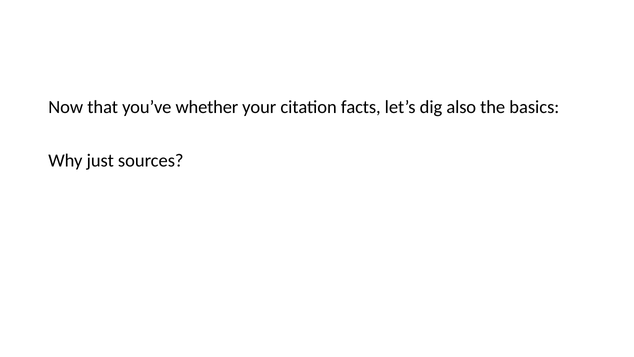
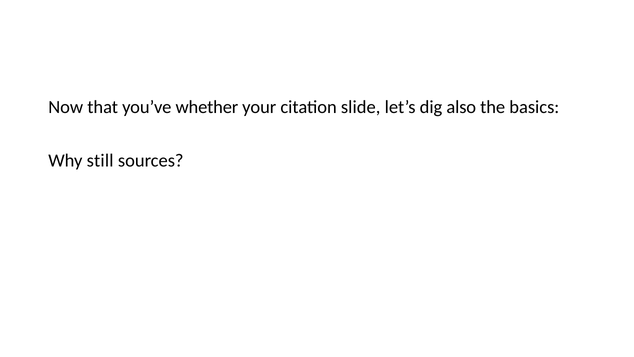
facts: facts -> slide (361, 107)
just: just -> still (100, 160)
